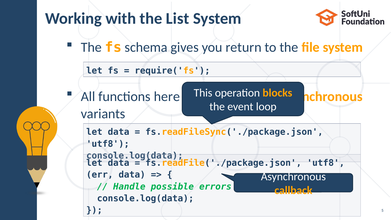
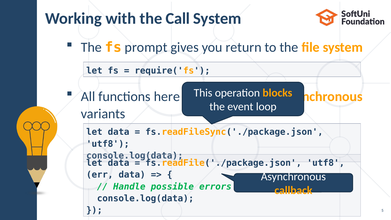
List: List -> Call (178, 19)
schema: schema -> prompt (146, 47)
